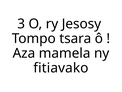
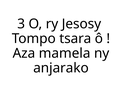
fitiavako: fitiavako -> anjarako (61, 68)
